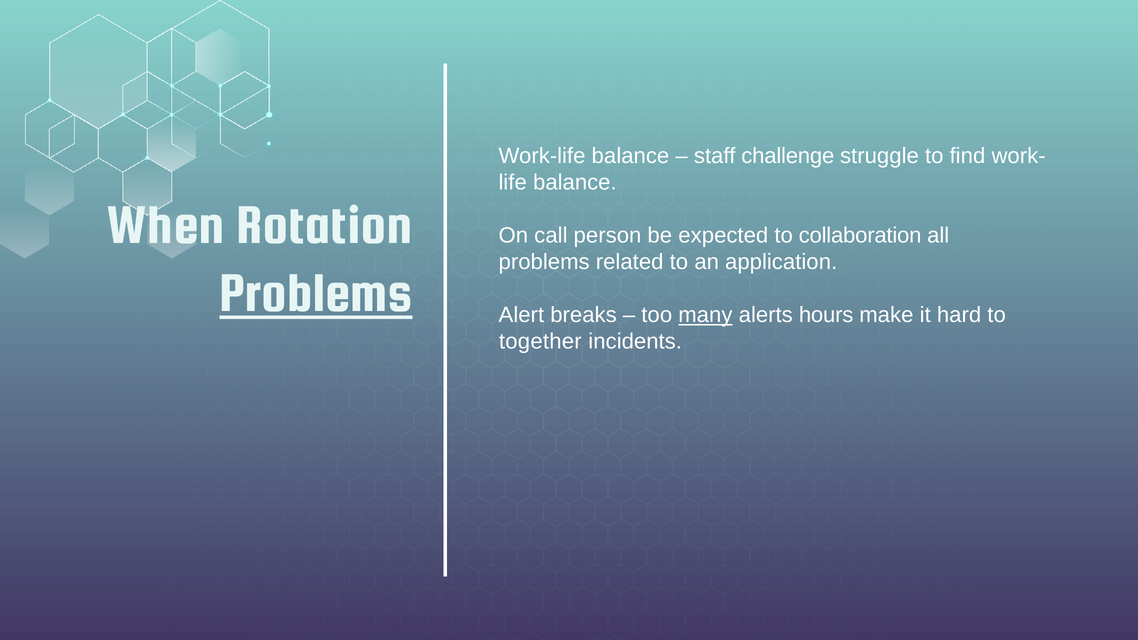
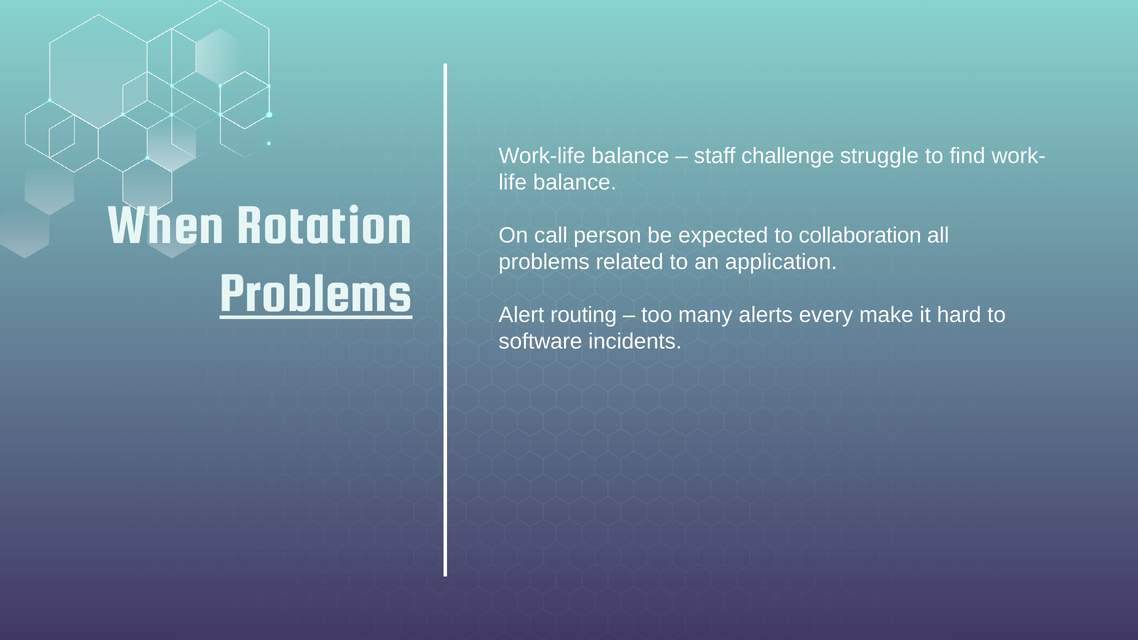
breaks: breaks -> routing (584, 315)
many underline: present -> none (705, 315)
hours: hours -> every (826, 315)
together: together -> software (540, 342)
